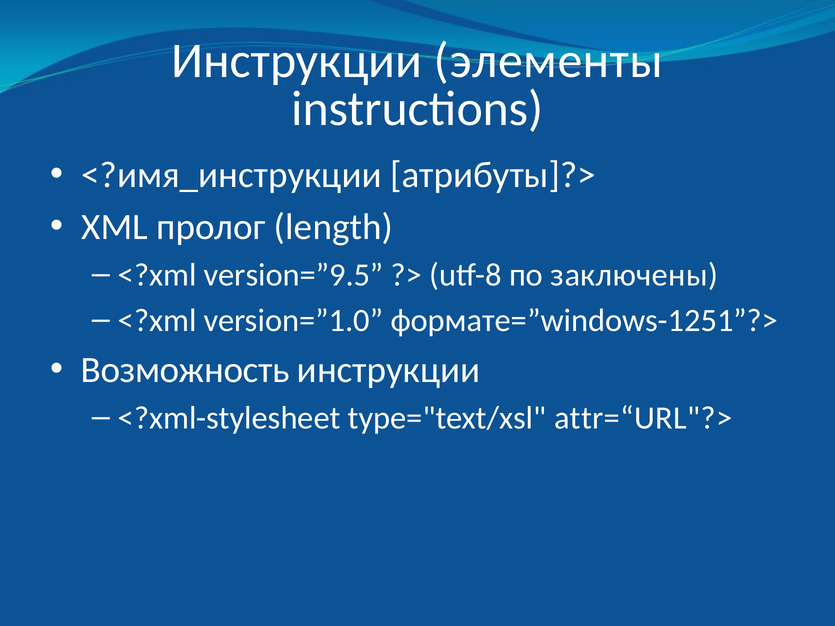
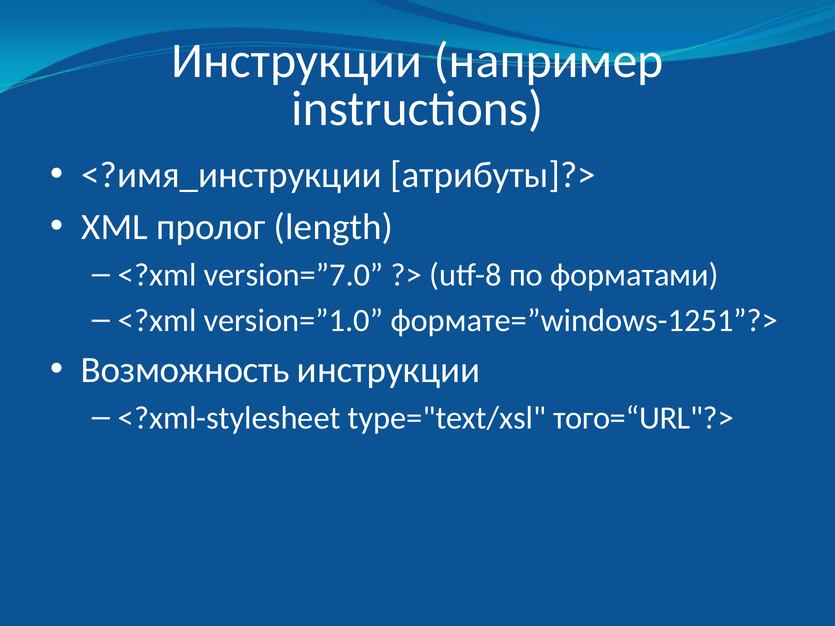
элементы: элементы -> например (549, 61)
version=”9.5: version=”9.5 -> version=”7.0 (294, 275)
заключены: заключены -> форматами (634, 275)
attr=“URL"?>: attr=“URL"?> -> того=“URL"?> (643, 418)
